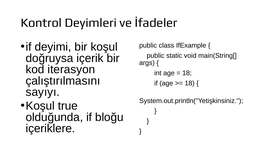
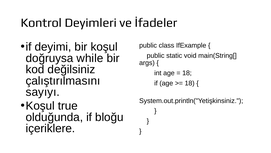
içerik: içerik -> while (90, 58)
iterasyon: iterasyon -> değilsiniz (71, 69)
